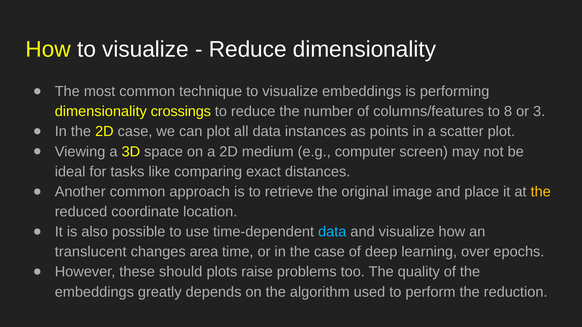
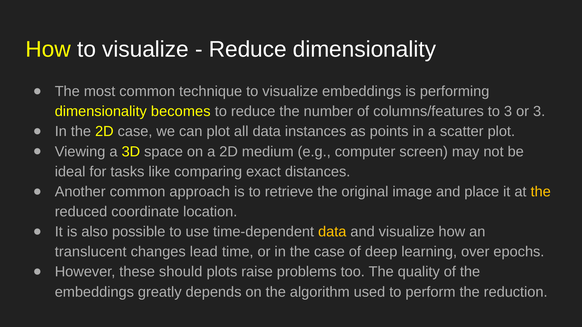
crossings: crossings -> becomes (181, 112)
to 8: 8 -> 3 (508, 112)
data colour: light blue -> yellow (332, 232)
area: area -> lead (204, 252)
